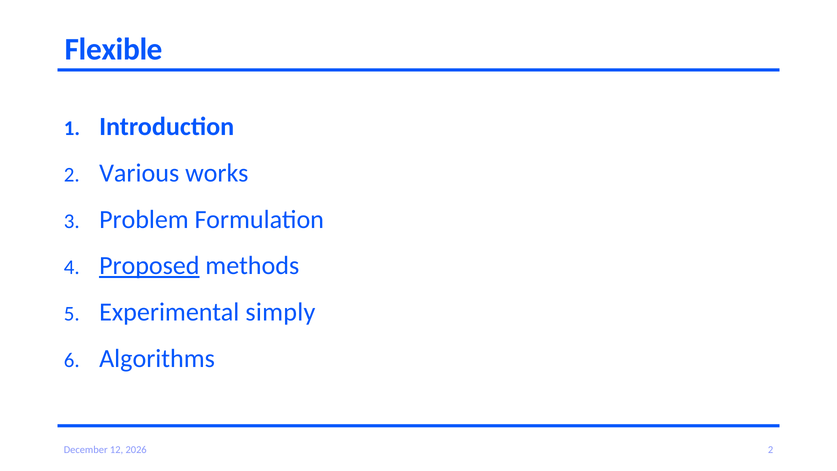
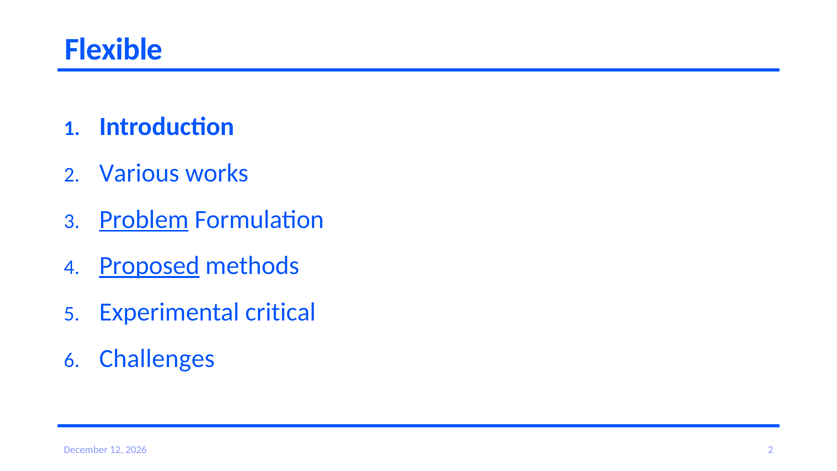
Problem underline: none -> present (144, 219)
simply: simply -> critical (281, 312)
Algorithms: Algorithms -> Challenges (157, 358)
